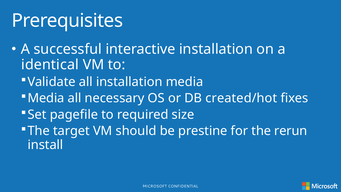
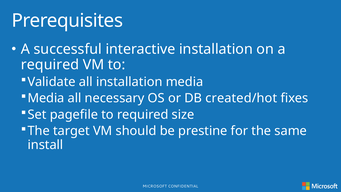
identical: identical -> required (50, 65)
rerun: rerun -> same (291, 131)
